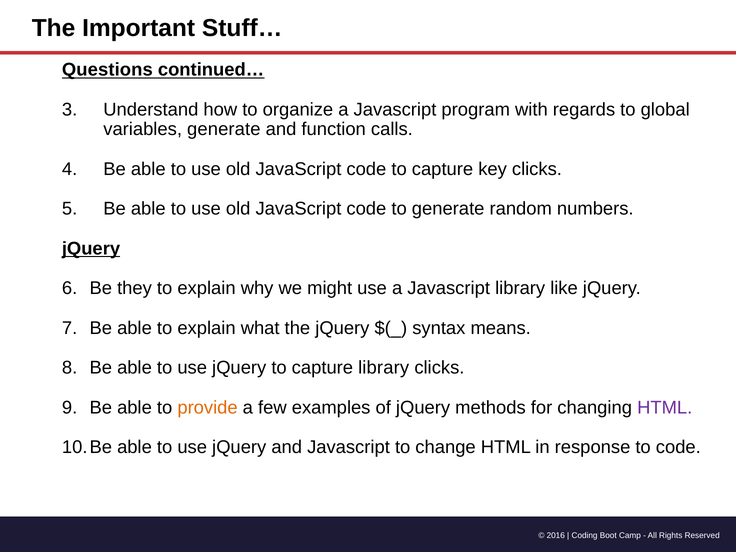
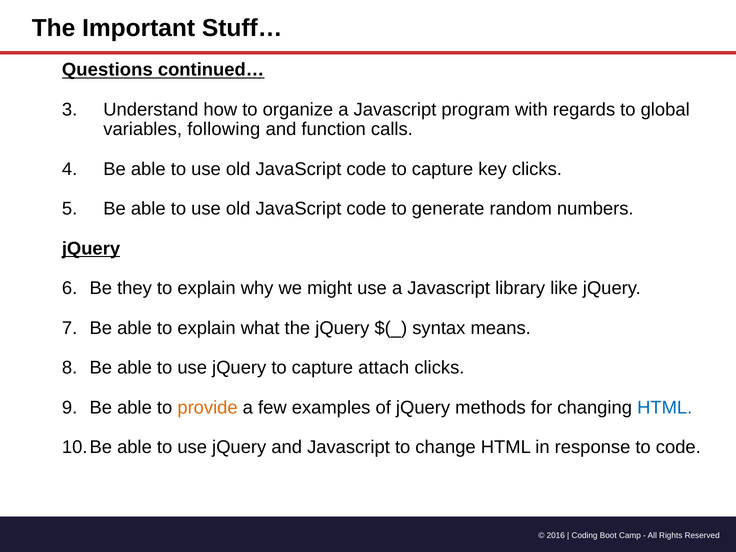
variables generate: generate -> following (224, 129)
capture library: library -> attach (384, 368)
HTML colour: purple -> blue (665, 407)
